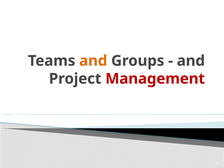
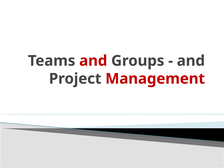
and colour: orange -> red (93, 61)
